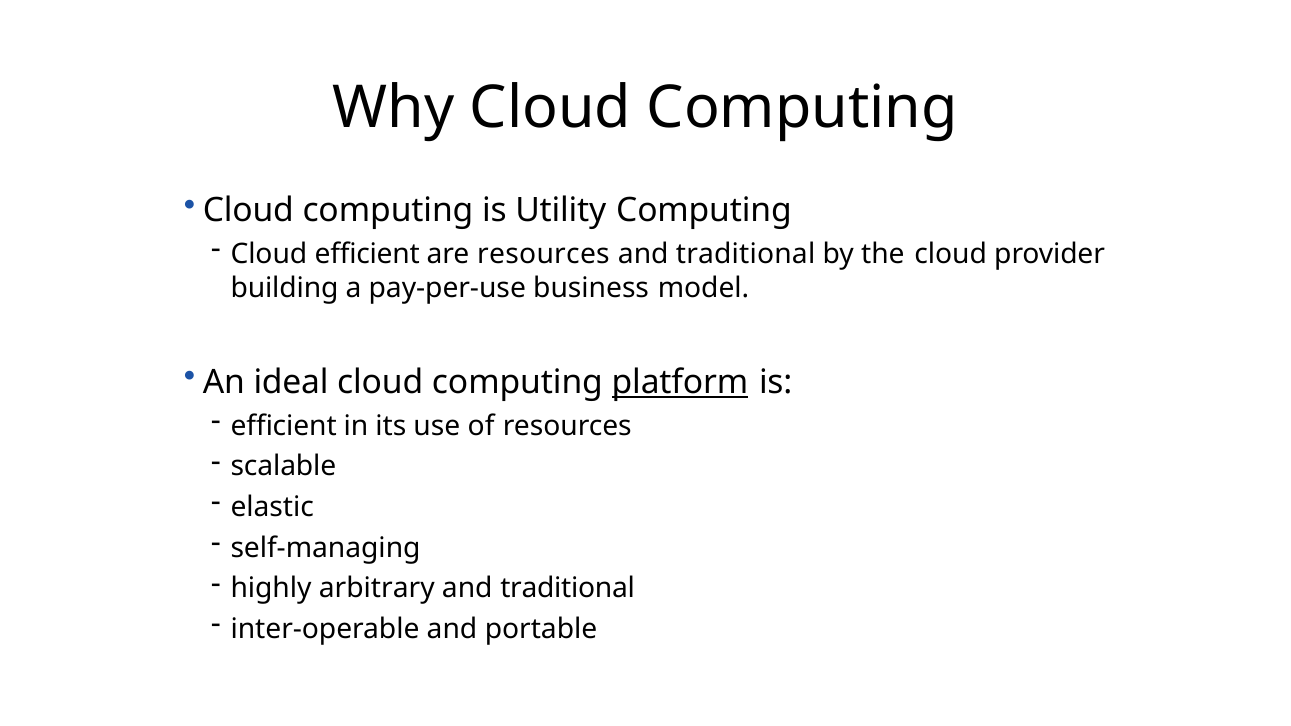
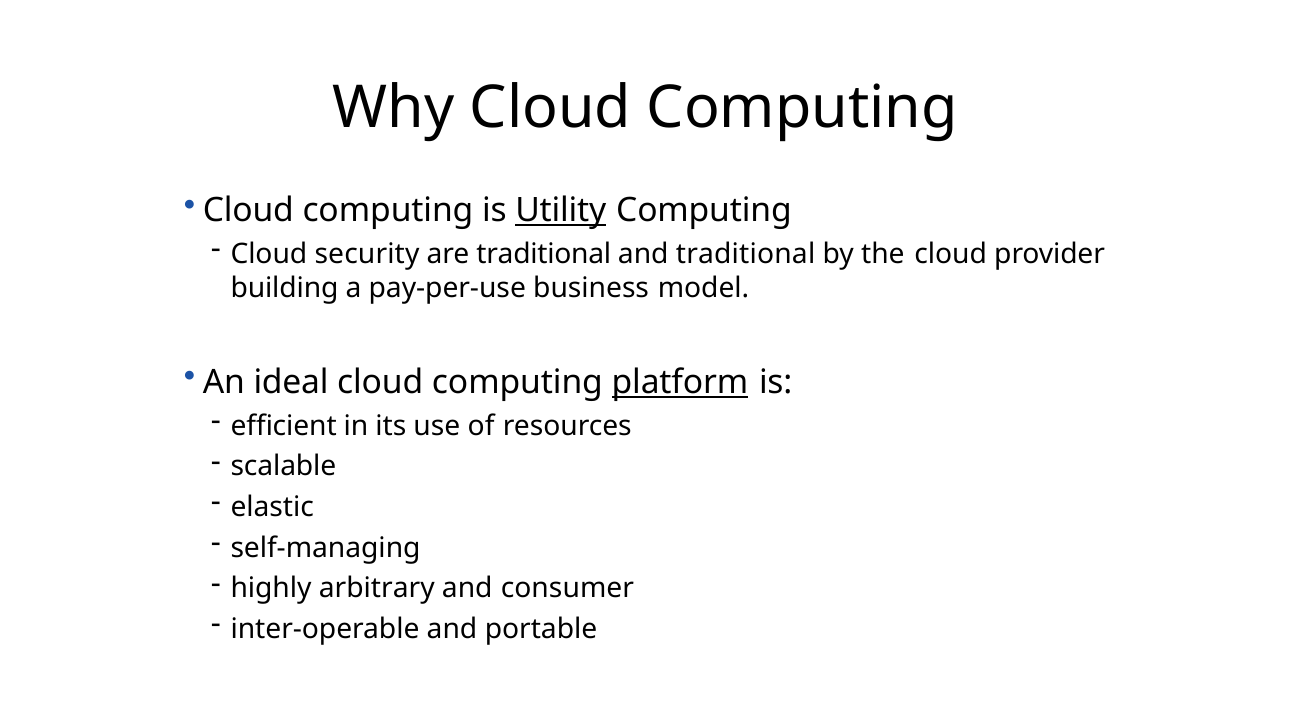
Utility underline: none -> present (561, 211)
Cloud efficient: efficient -> security (367, 254)
are resources: resources -> traditional (544, 254)
traditional: traditional -> consumer (567, 589)
